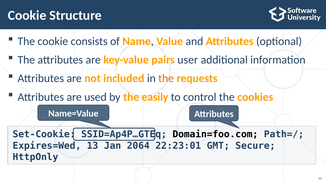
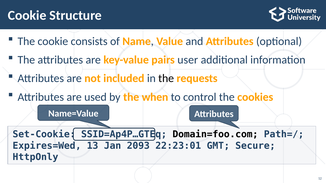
the colour: orange -> black (166, 79)
easily: easily -> when (155, 97)
2064: 2064 -> 2093 (138, 146)
